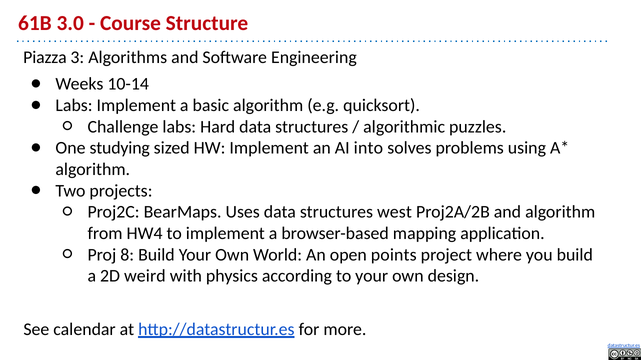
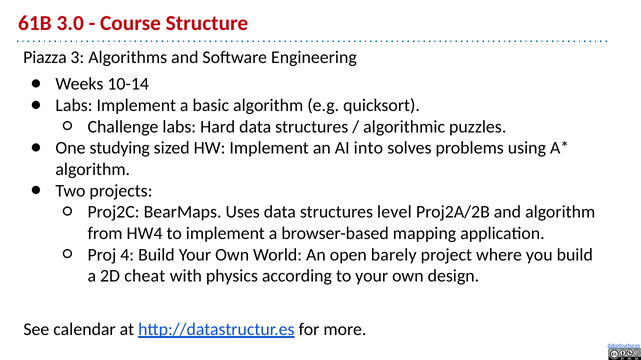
west: west -> level (394, 212)
8: 8 -> 4 (127, 255)
points: points -> barely (394, 255)
weird: weird -> cheat (145, 276)
